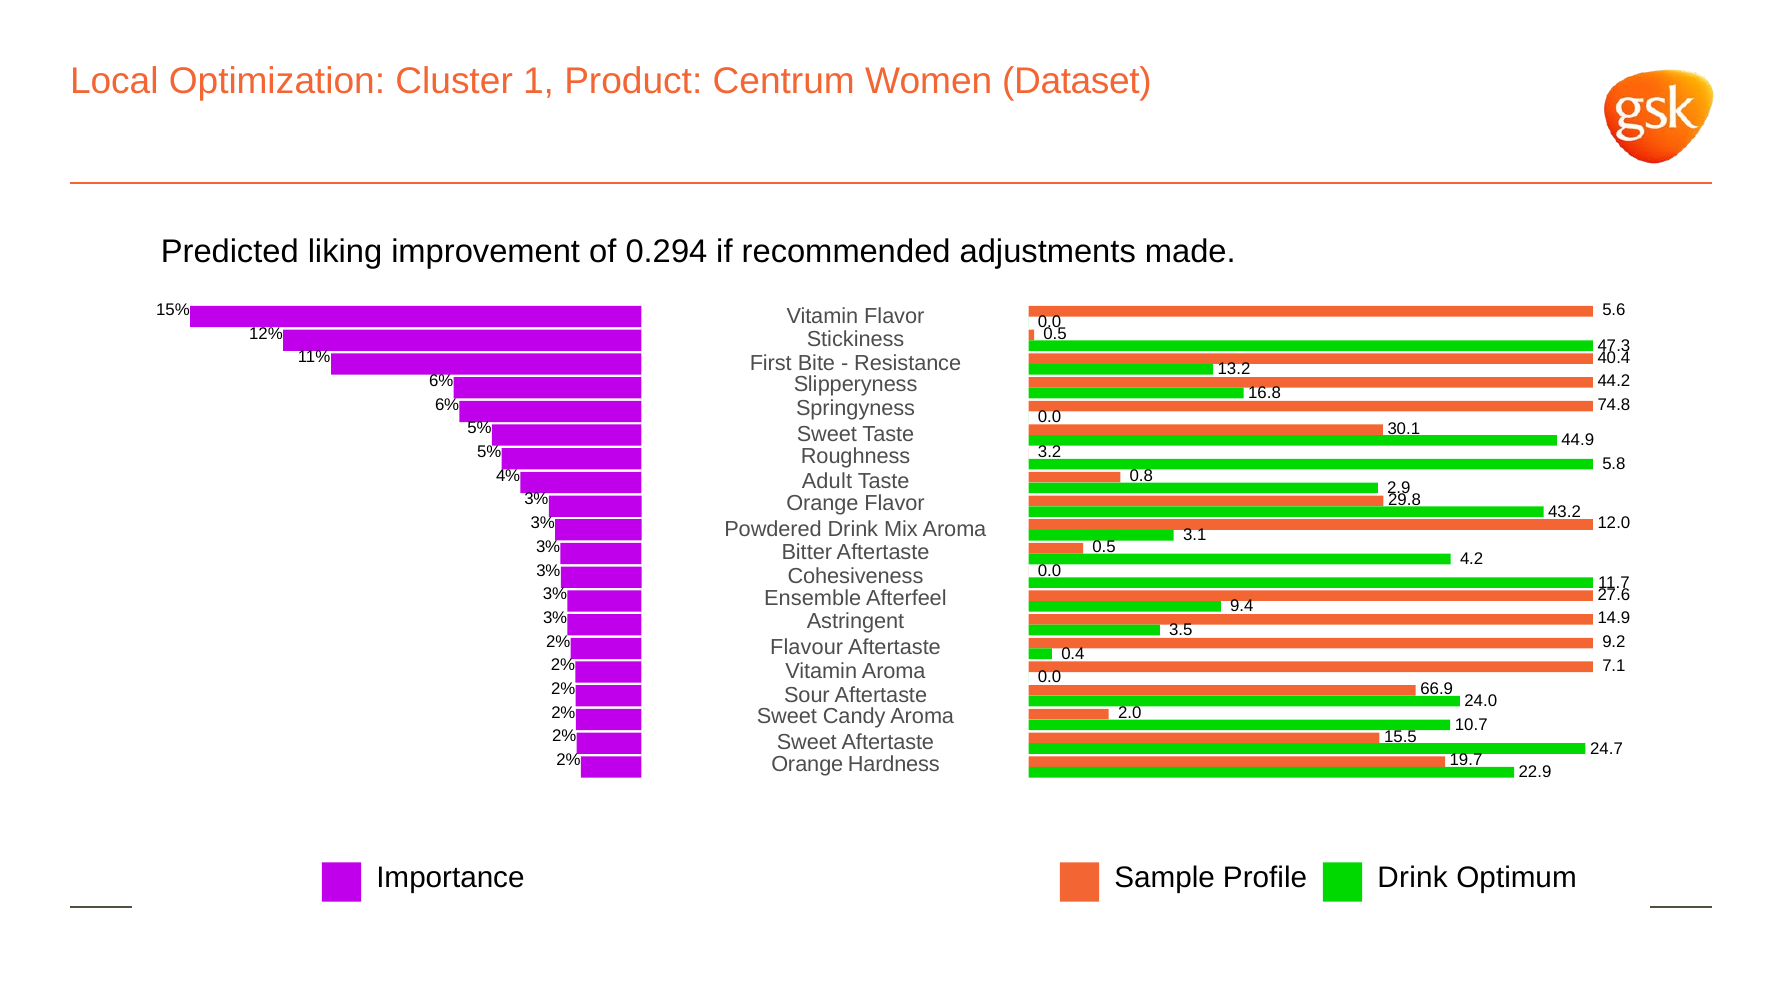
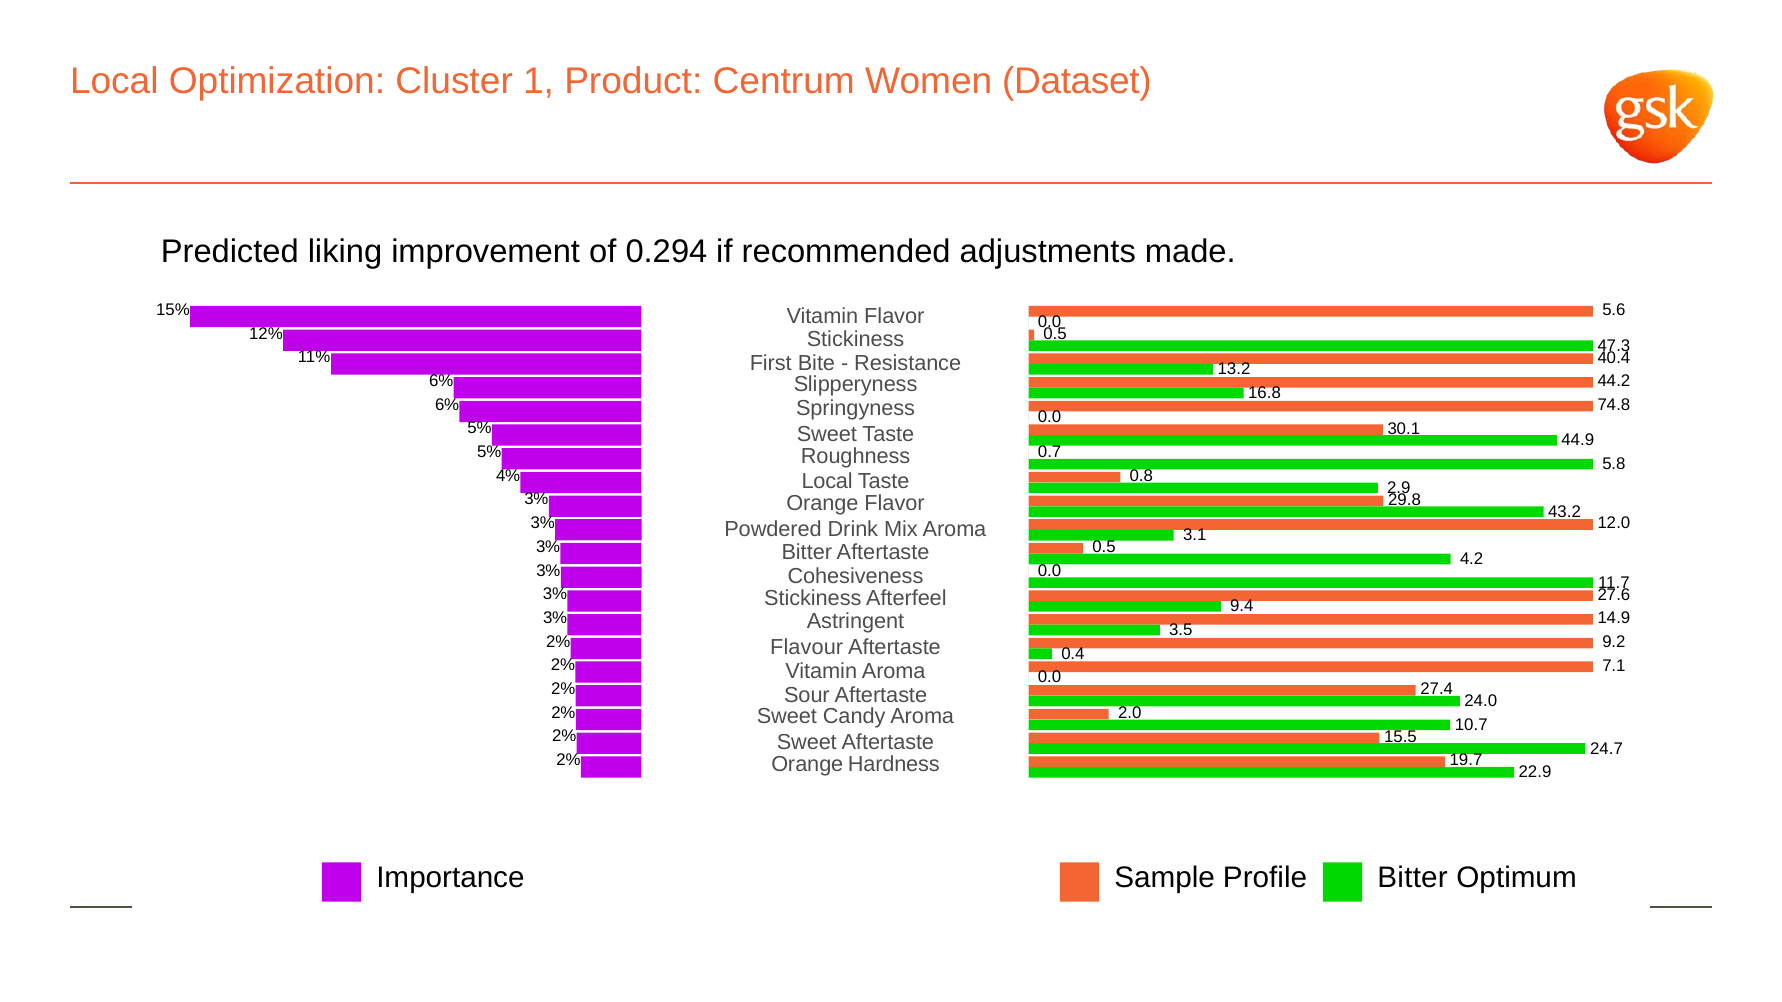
3.2: 3.2 -> 0.7 (1050, 452)
Adult: Adult -> Local (827, 482)
Ensemble: Ensemble -> Stickiness (813, 598)
66.9: 66.9 -> 27.4 (1437, 690)
Profile Drink: Drink -> Bitter (1413, 878)
